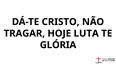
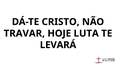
TRAGAR: TRAGAR -> TRAVAR (24, 34)
GLÓRIA: GLÓRIA -> LEVARÁ (58, 45)
